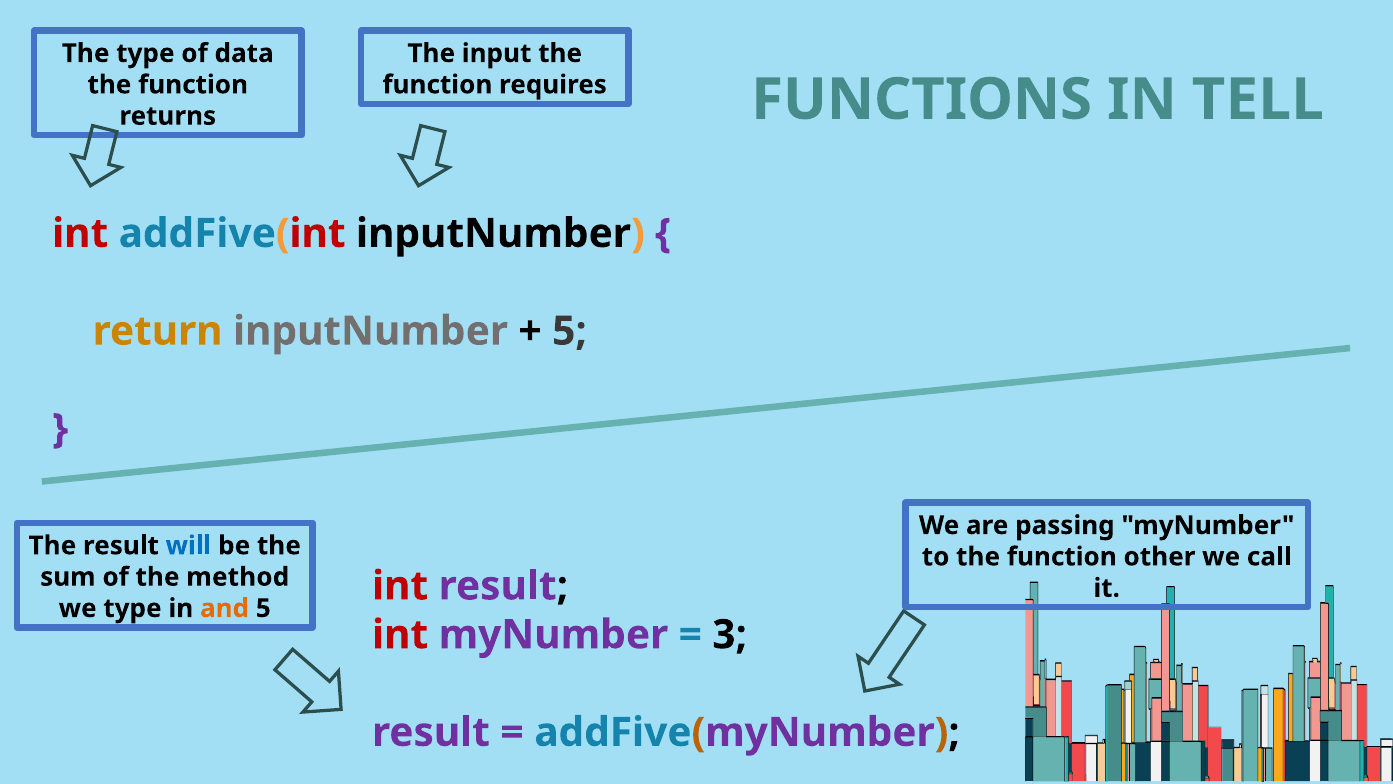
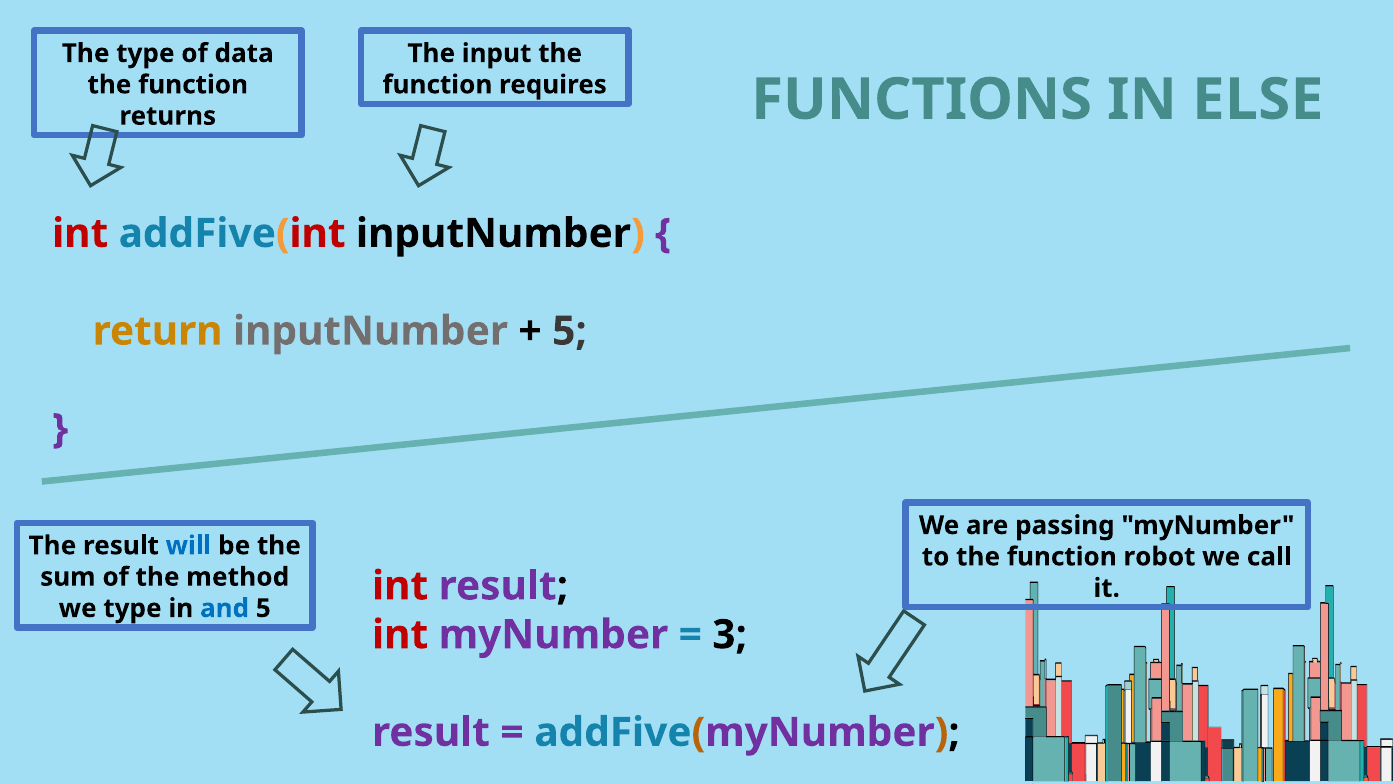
TELL: TELL -> ELSE (1258, 100)
other: other -> robot (1159, 556)
and colour: orange -> blue (225, 608)
